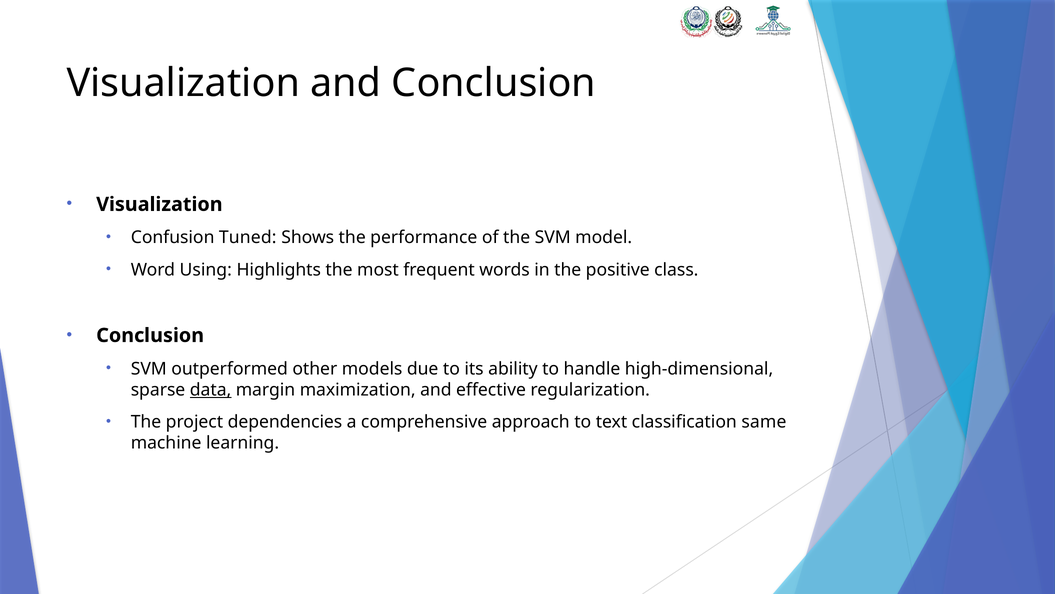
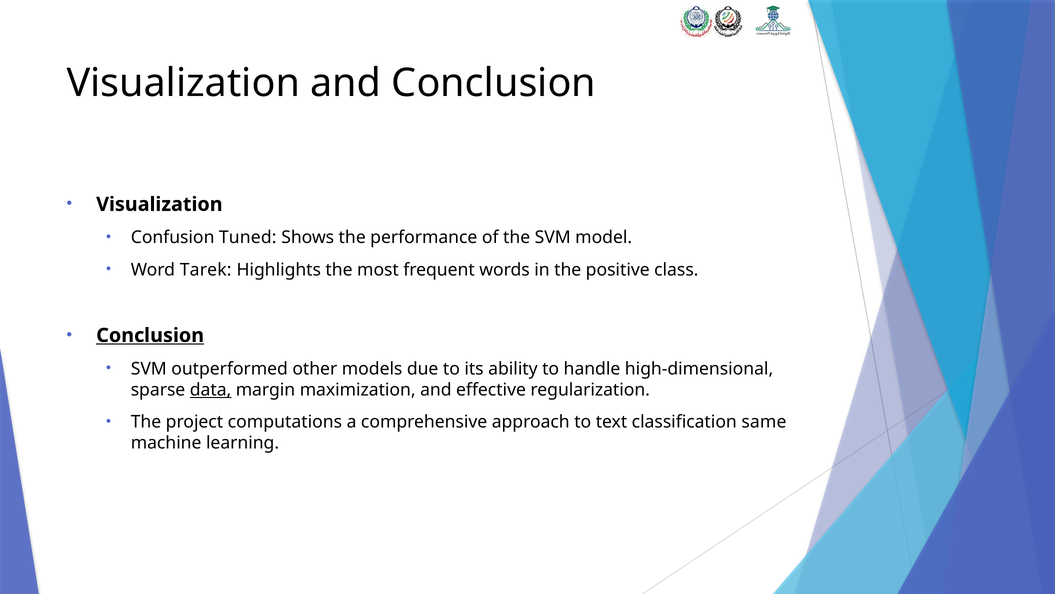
Using: Using -> Tarek (206, 270)
Conclusion underline: none -> present (150, 335)
dependencies: dependencies -> computations (285, 422)
